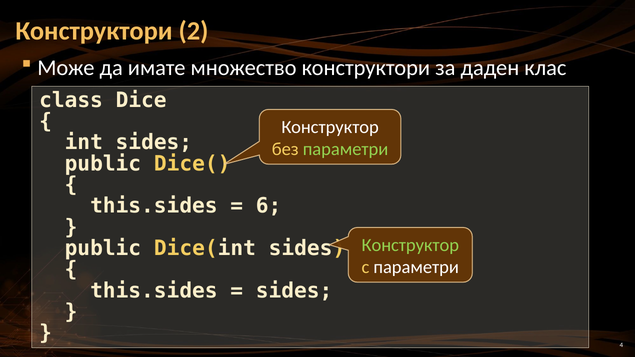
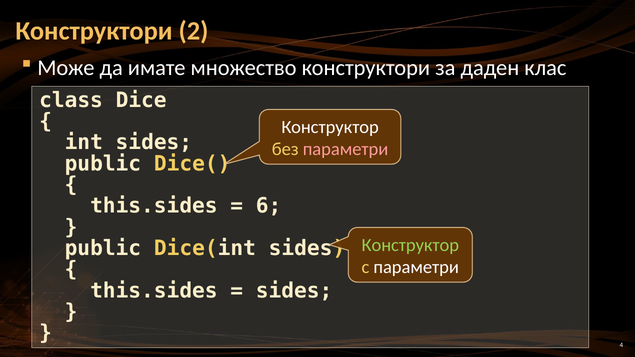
параметри colour: light green -> pink (346, 149)
